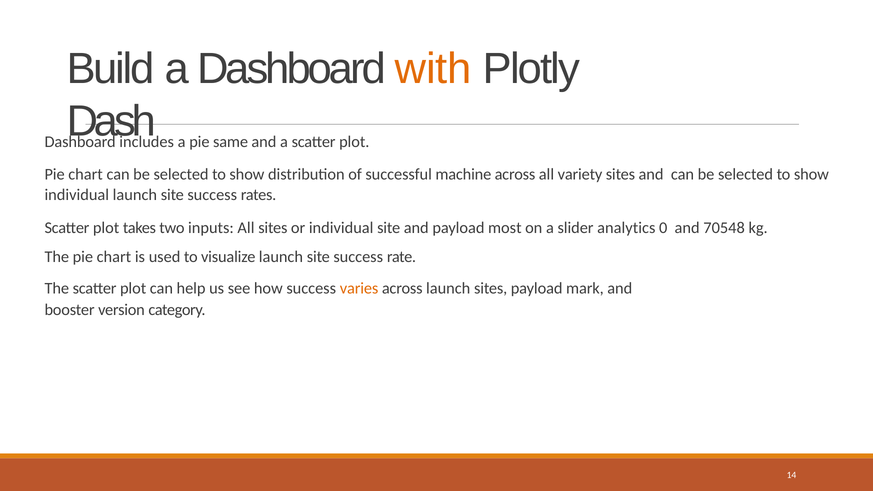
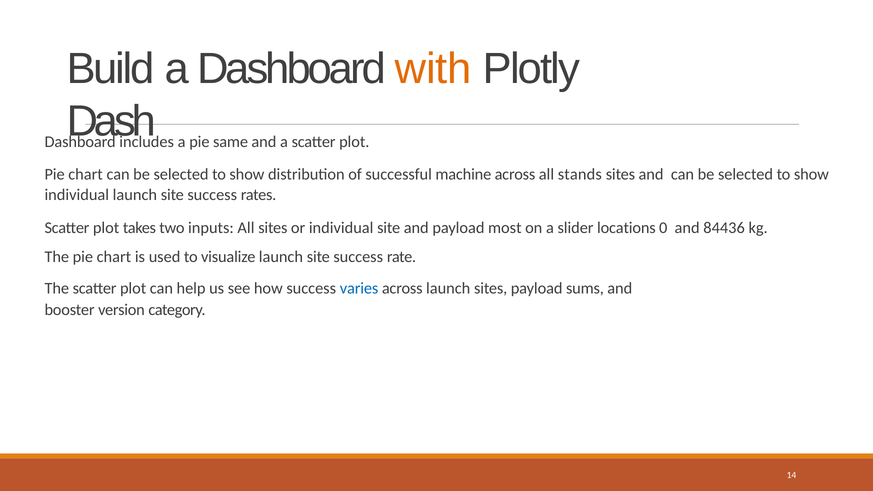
variety: variety -> stands (580, 174)
analytics: analytics -> locations (626, 228)
70548: 70548 -> 84436 (724, 228)
varies colour: orange -> blue (359, 288)
mark: mark -> sums (585, 288)
